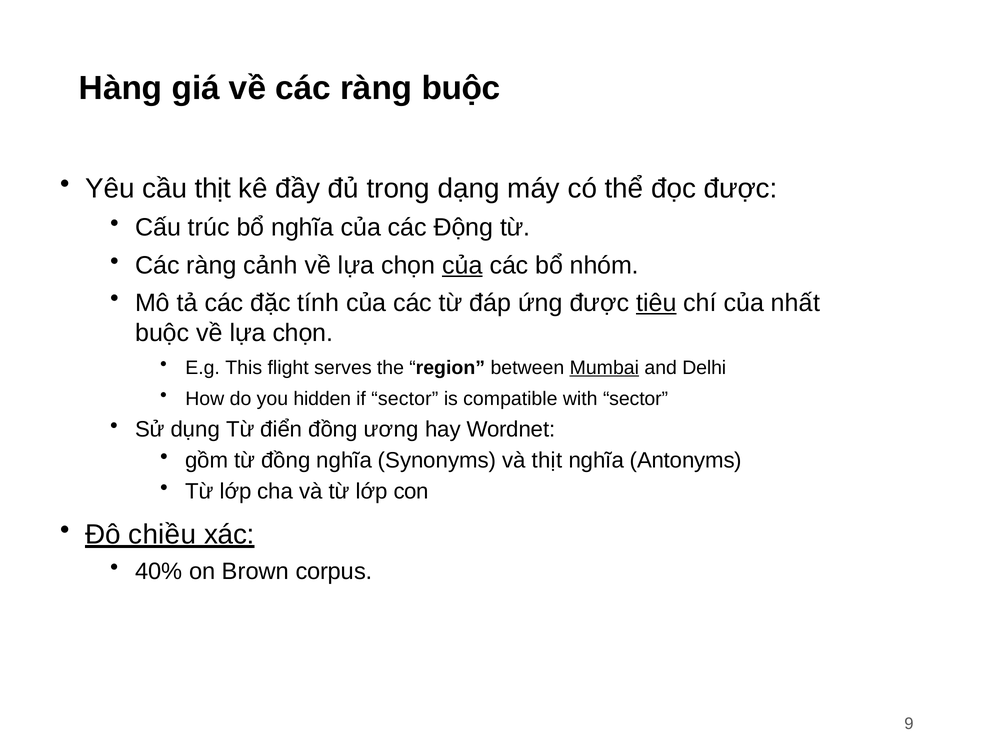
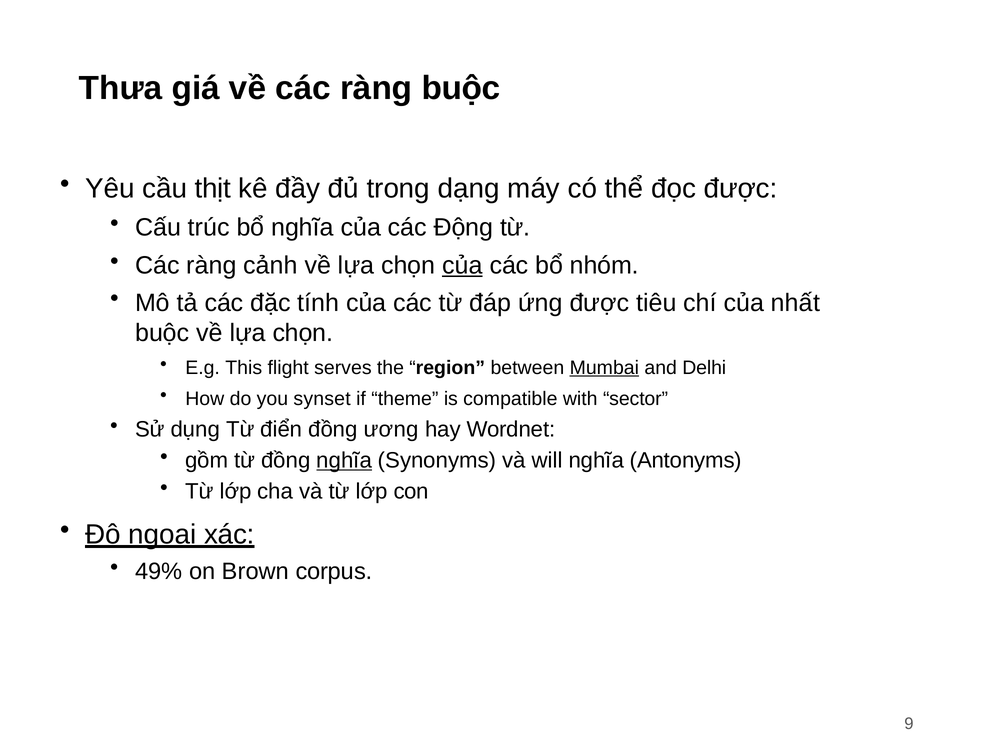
Hàng: Hàng -> Thưa (121, 88)
tiêu underline: present -> none (656, 303)
hidden: hidden -> synset (322, 398)
if sector: sector -> theme (405, 398)
nghĩa underline: none -> present (344, 460)
và thịt: thịt -> will (547, 460)
chiều: chiều -> ngoại (162, 534)
40%: 40% -> 49% (159, 571)
